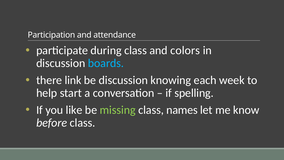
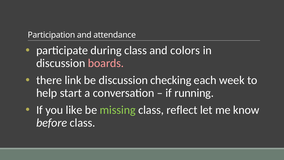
boards colour: light blue -> pink (106, 63)
knowing: knowing -> checking (171, 80)
spelling: spelling -> running (194, 93)
names: names -> reflect (182, 110)
